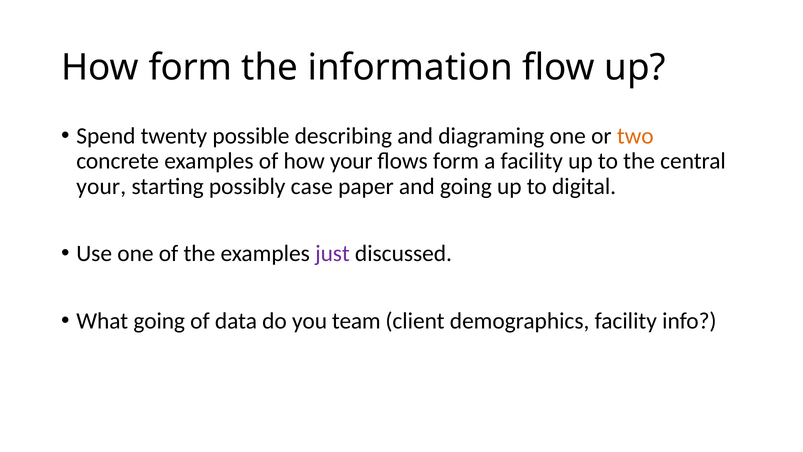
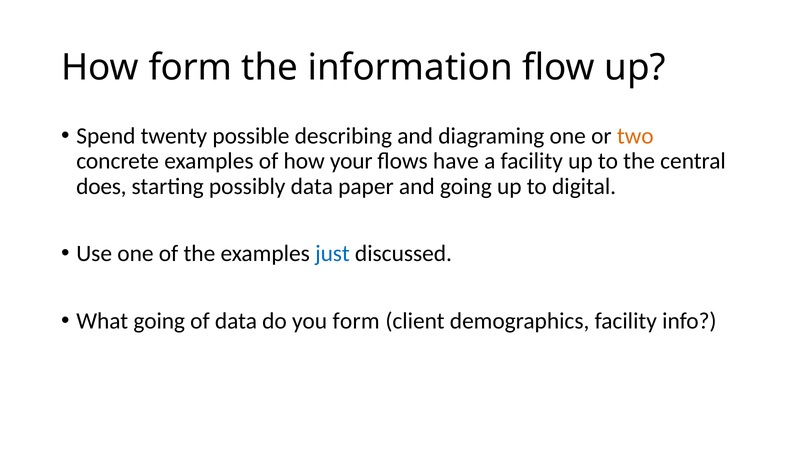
flows form: form -> have (456, 161)
your: your -> does (101, 186)
possibly case: case -> data (312, 186)
just colour: purple -> blue (332, 253)
you team: team -> form (356, 321)
